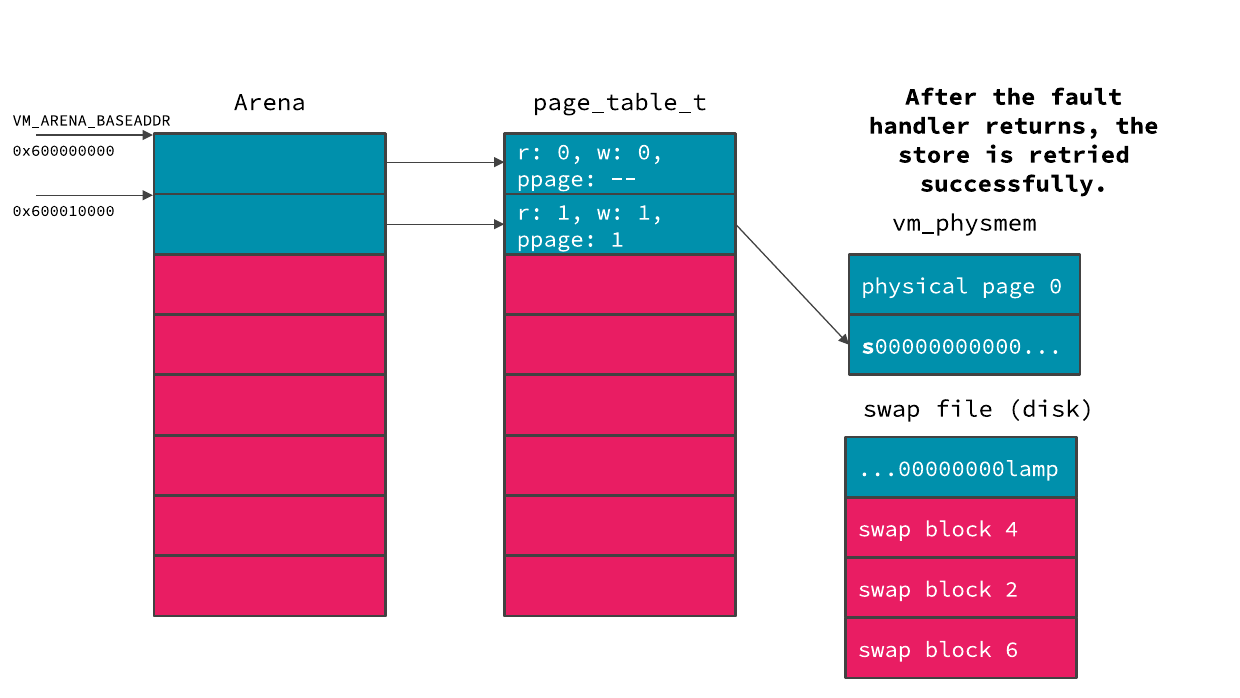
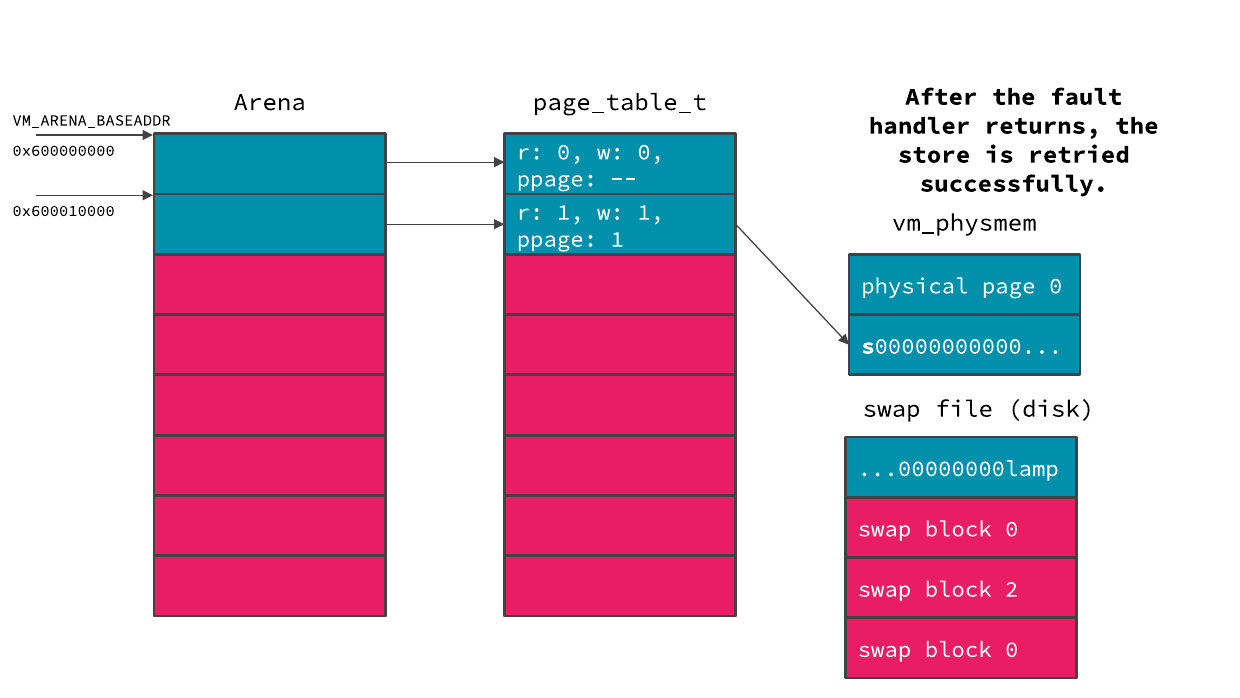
4: 4 -> 0 (1012, 529)
6: 6 -> 0 (1012, 649)
